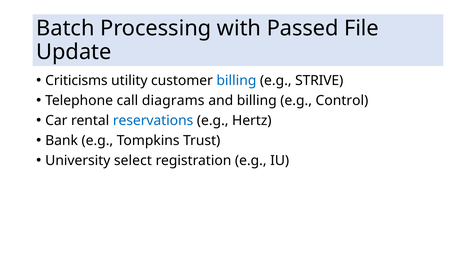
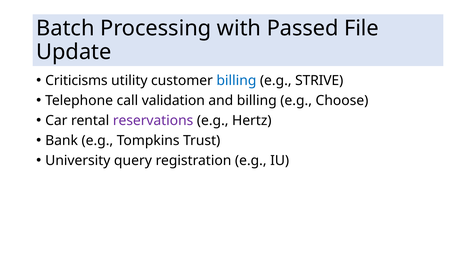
diagrams: diagrams -> validation (173, 100)
Control: Control -> Choose (342, 100)
reservations colour: blue -> purple (153, 120)
select: select -> query (133, 160)
